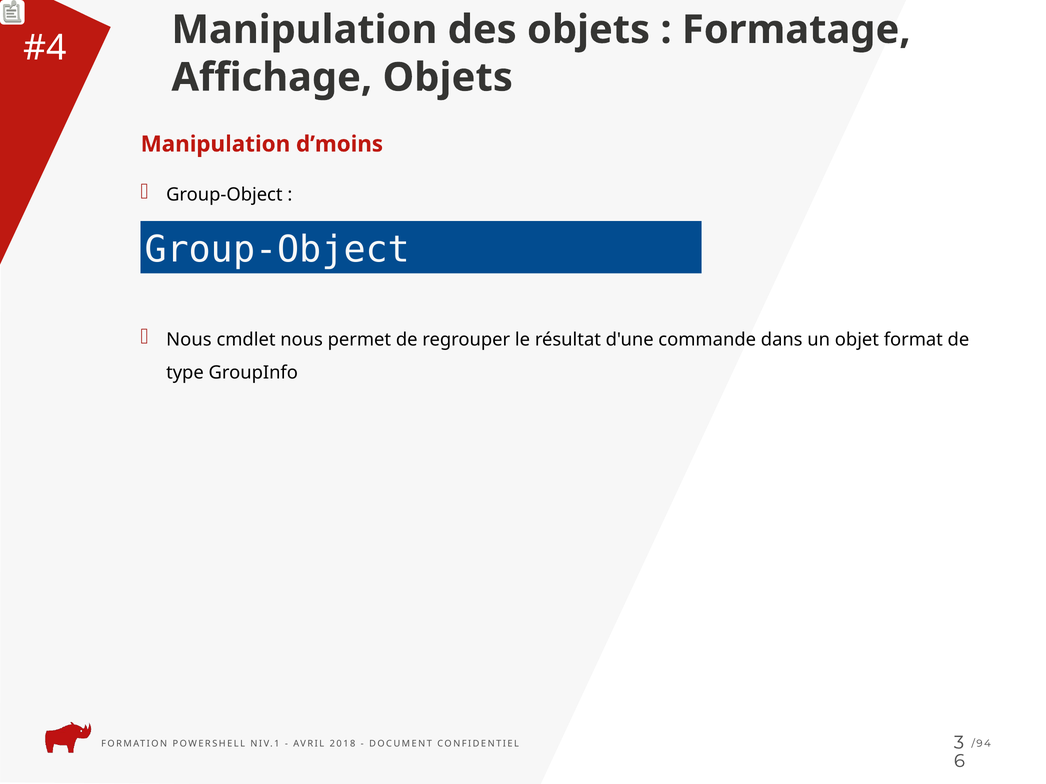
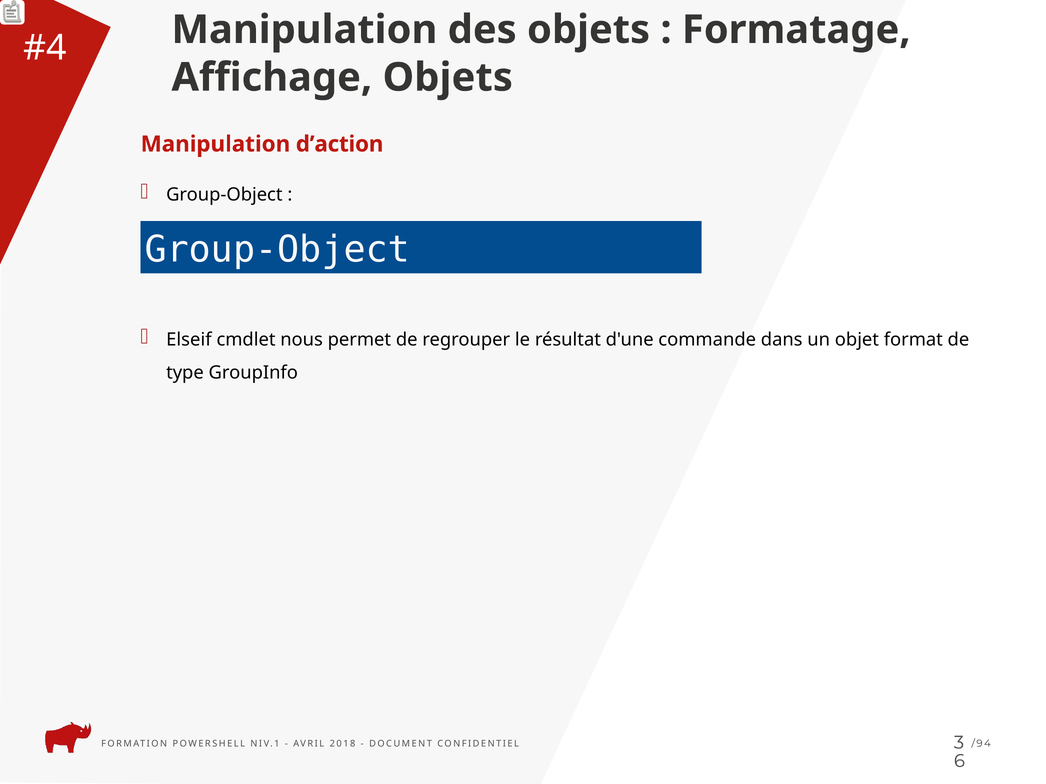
d’moins: d’moins -> d’action (340, 144)
Nous: Nous -> Elseif (189, 340)
